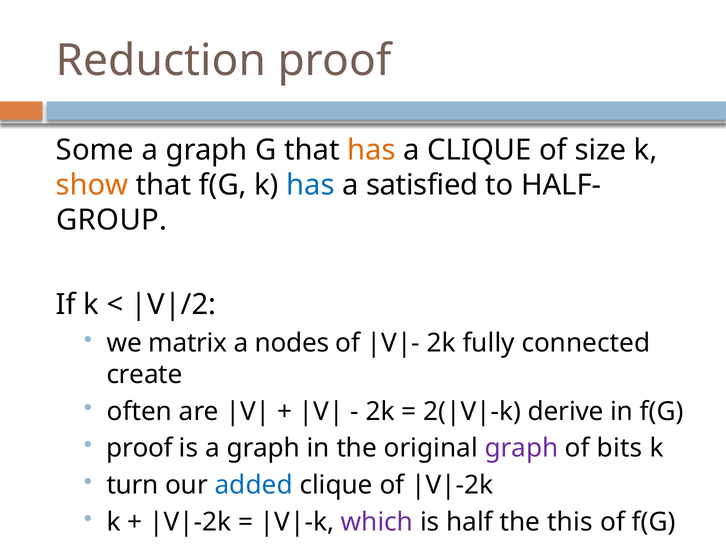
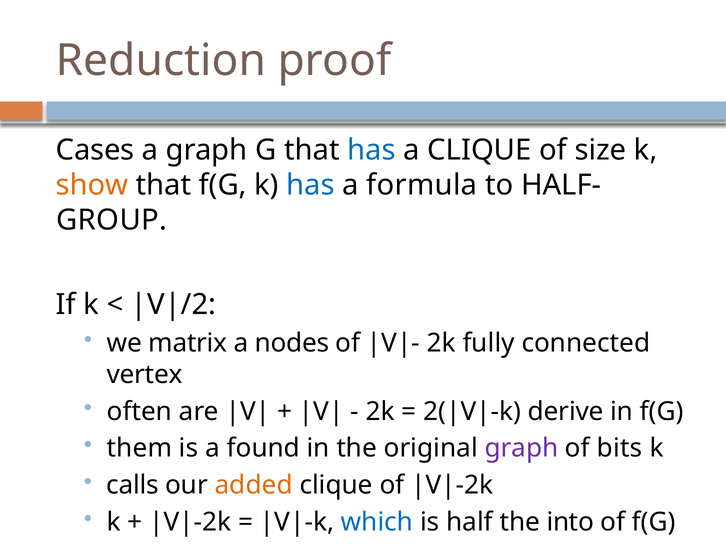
Some: Some -> Cases (95, 150)
has colour: orange -> blue (372, 150)
satisfied: satisfied -> formula (422, 185)
create: create -> vertex (145, 375)
proof: proof -> them (139, 449)
is a graph: graph -> found (263, 449)
turn: turn -> calls (133, 486)
added colour: blue -> orange (254, 486)
which colour: purple -> blue (377, 523)
this: this -> into (570, 523)
